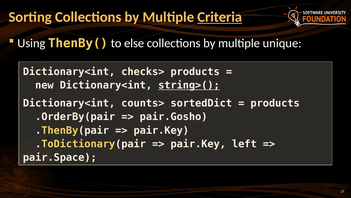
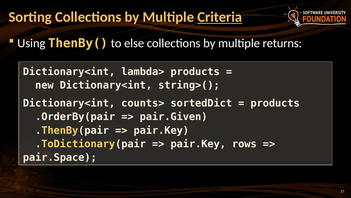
unique: unique -> returns (282, 43)
checks>: checks> -> lambda> (143, 72)
string>( underline: present -> none (189, 85)
pair.Gosho: pair.Gosho -> pair.Given (174, 117)
left: left -> rows (244, 144)
